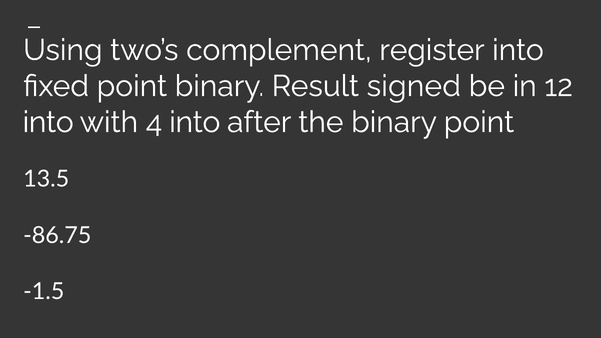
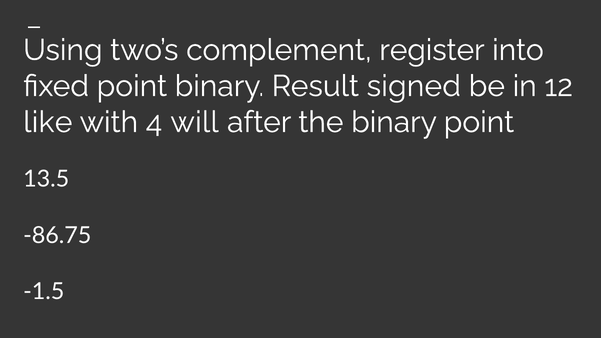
into: into -> like (48, 122)
4 into: into -> will (194, 122)
